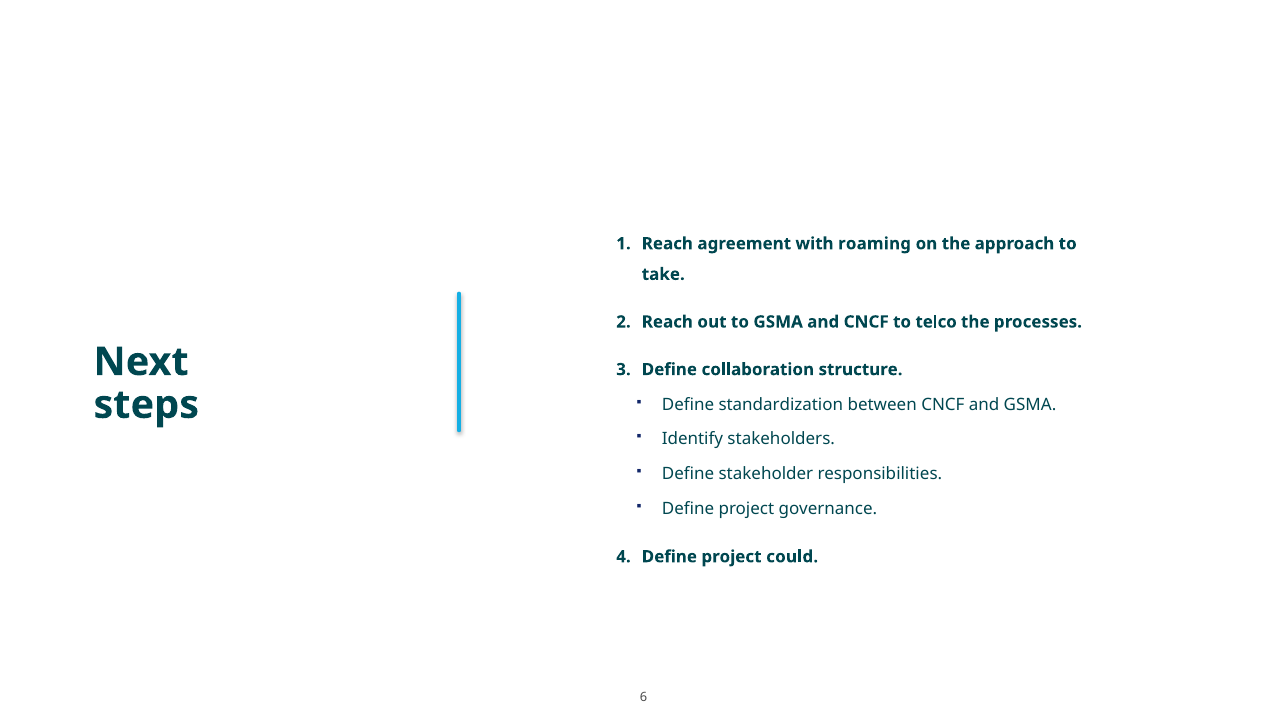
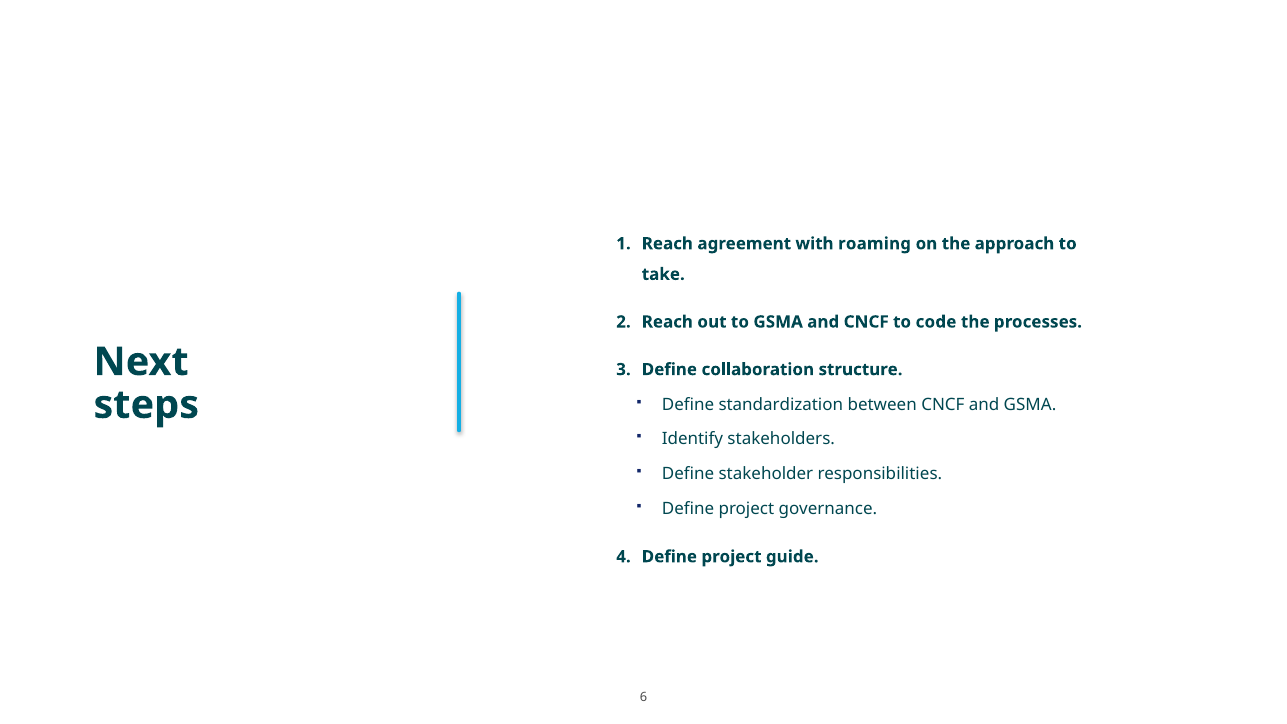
telco: telco -> code (936, 322)
could: could -> guide (792, 557)
